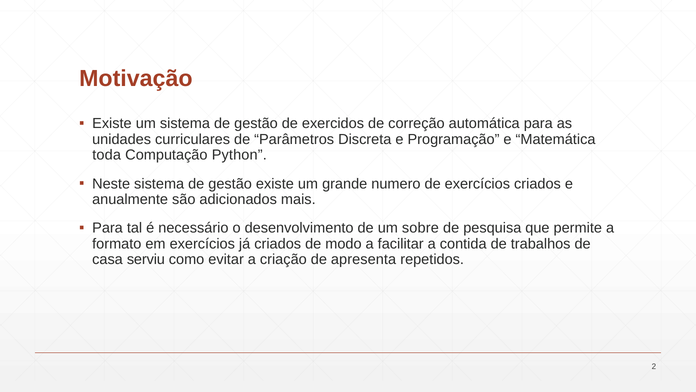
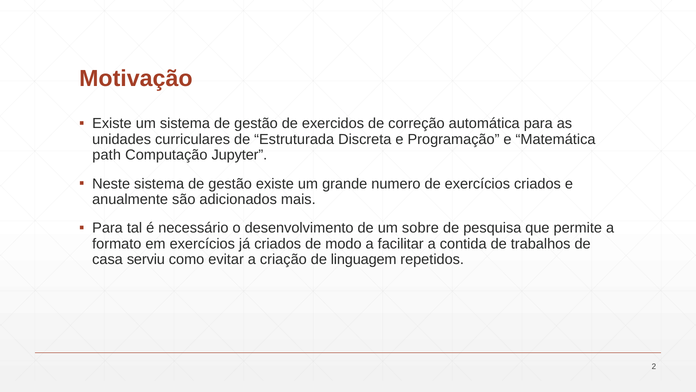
Parâmetros: Parâmetros -> Estruturada (294, 139)
toda: toda -> path (107, 155)
Python: Python -> Jupyter (239, 155)
apresenta: apresenta -> linguagem (364, 259)
